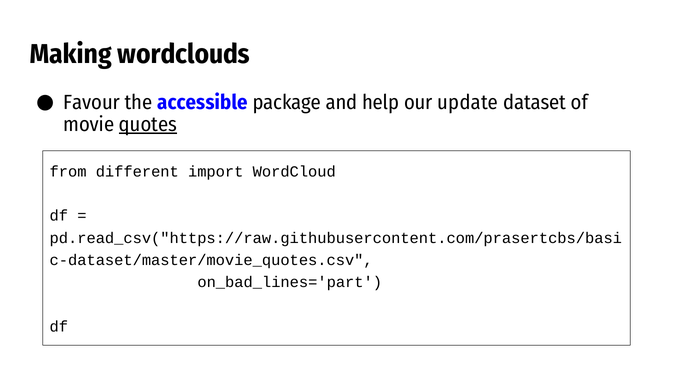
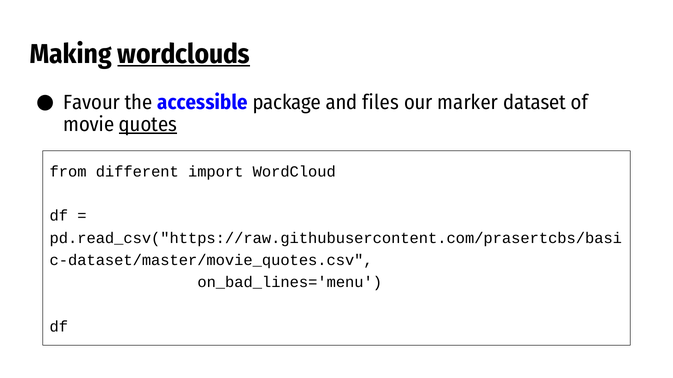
wordclouds underline: none -> present (184, 54)
help: help -> files (381, 103)
update: update -> marker (468, 103)
on_bad_lines='part: on_bad_lines='part -> on_bad_lines='menu (290, 283)
